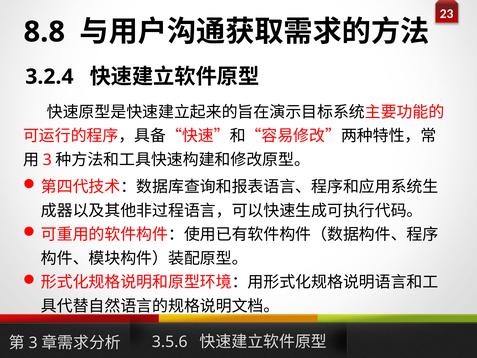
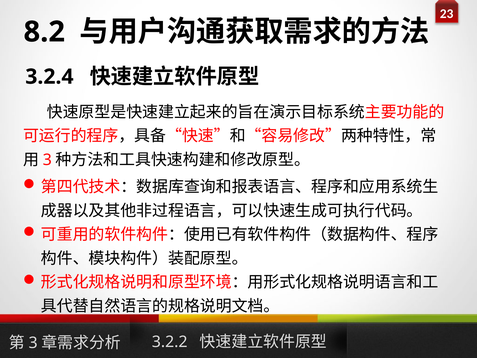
8.8: 8.8 -> 8.2 (44, 32)
3.5.6: 3.5.6 -> 3.2.2 (170, 342)
